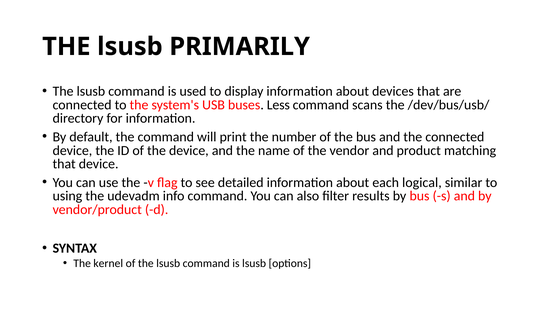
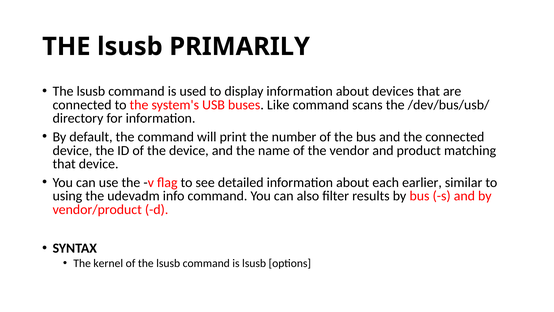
Less: Less -> Like (278, 105)
logical: logical -> earlier (422, 182)
